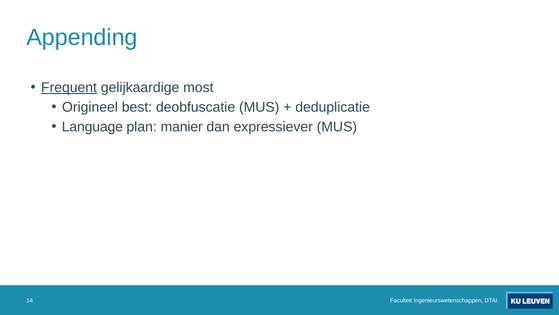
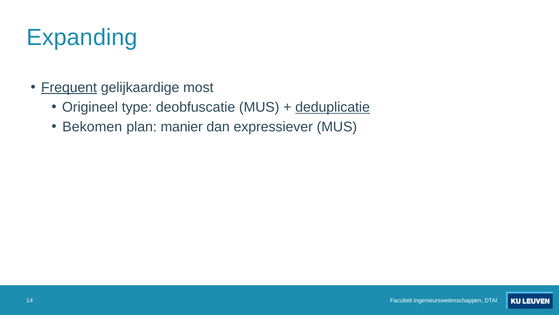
Appending: Appending -> Expanding (82, 38)
best: best -> type (137, 107)
deduplicatie underline: none -> present (333, 107)
Language: Language -> Bekomen (92, 127)
